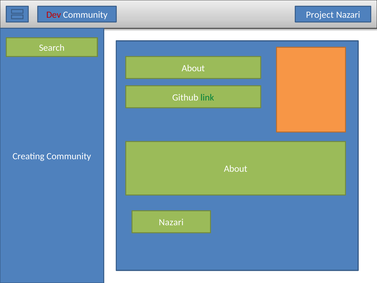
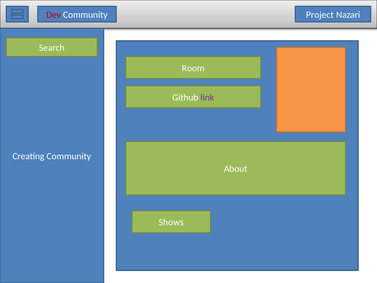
About: About -> Room (193, 68)
link colour: green -> purple (207, 97)
Nazari: Nazari -> Shows (171, 222)
